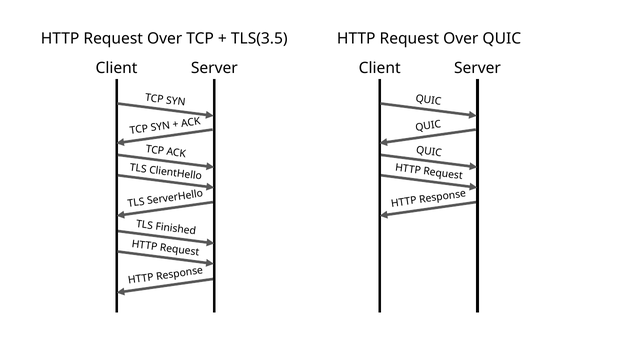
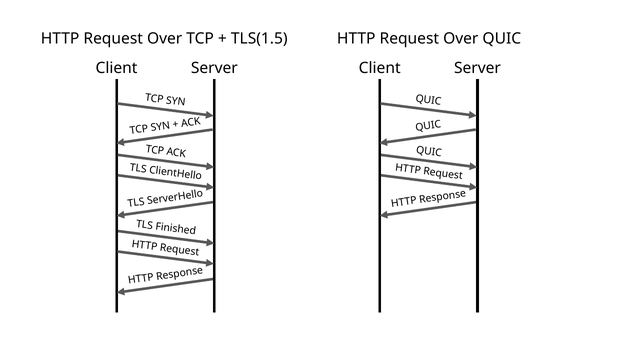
TLS(3.5: TLS(3.5 -> TLS(1.5 (259, 38)
